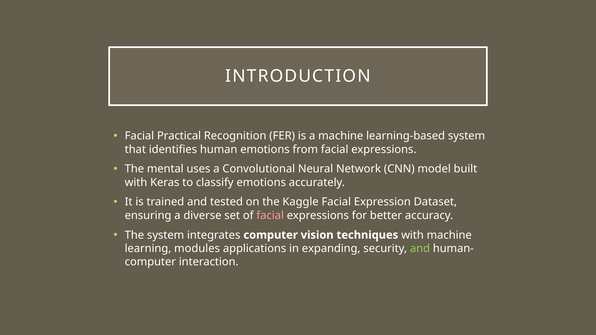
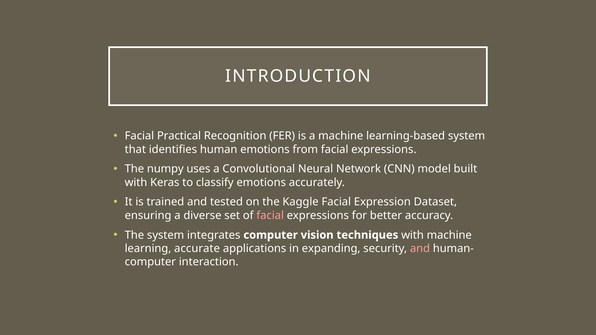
mental: mental -> numpy (165, 169)
modules: modules -> accurate (197, 249)
and colour: light green -> pink (420, 249)
